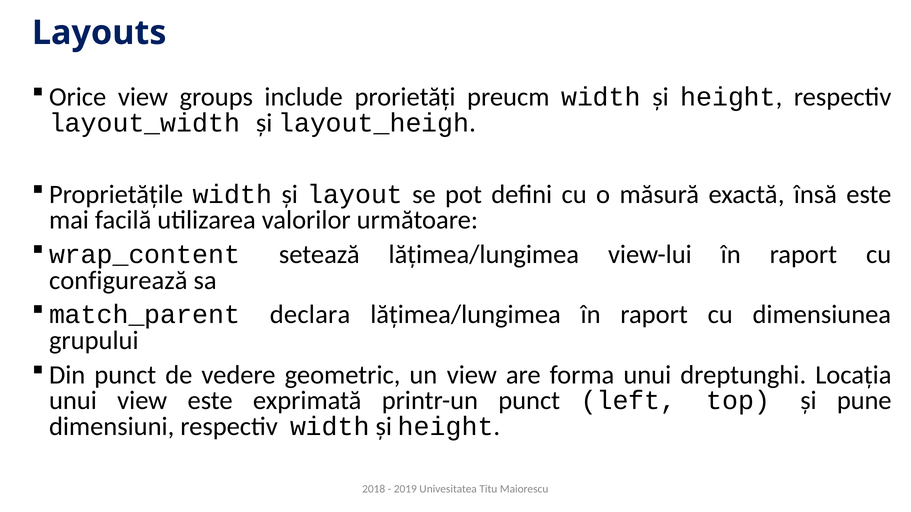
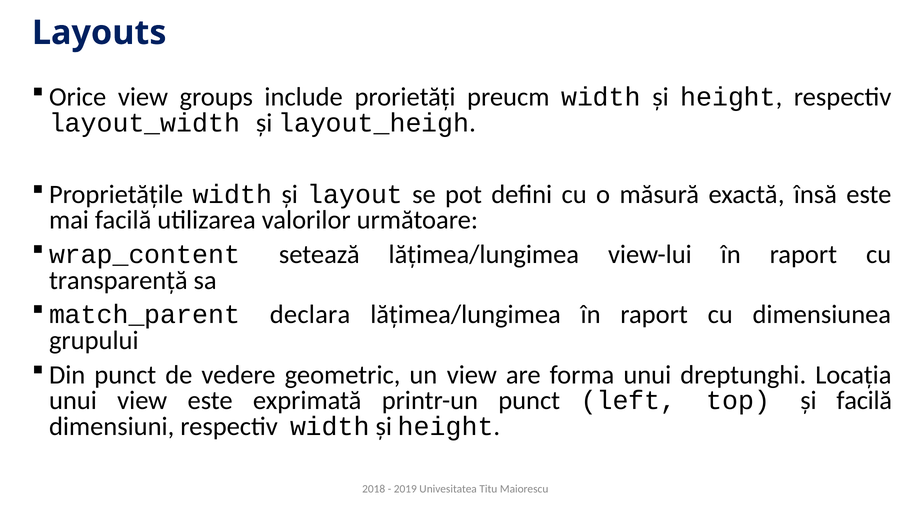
configurează: configurează -> transparență (118, 281)
și pune: pune -> facilă (864, 401)
